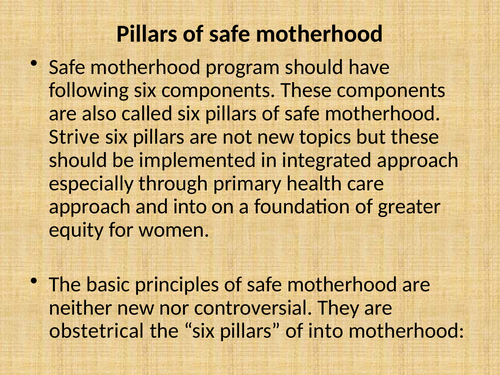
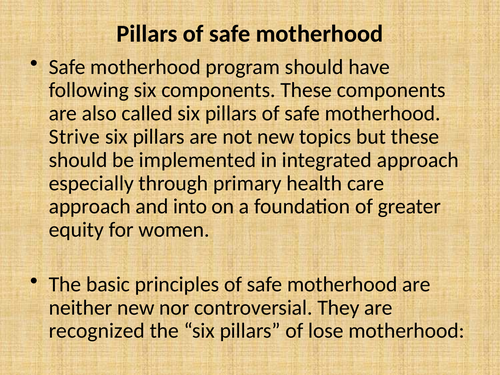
obstetrical: obstetrical -> recognized (97, 331)
of into: into -> lose (326, 331)
